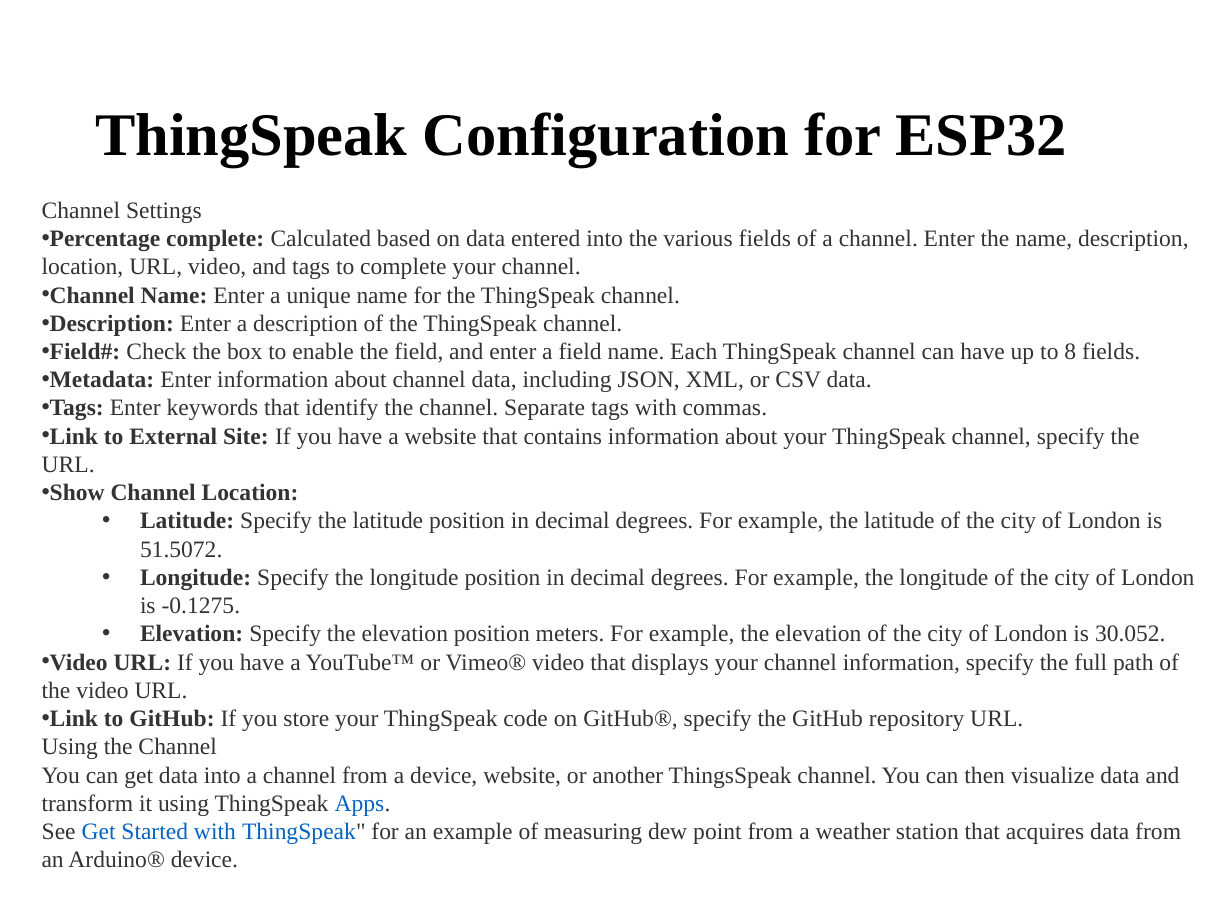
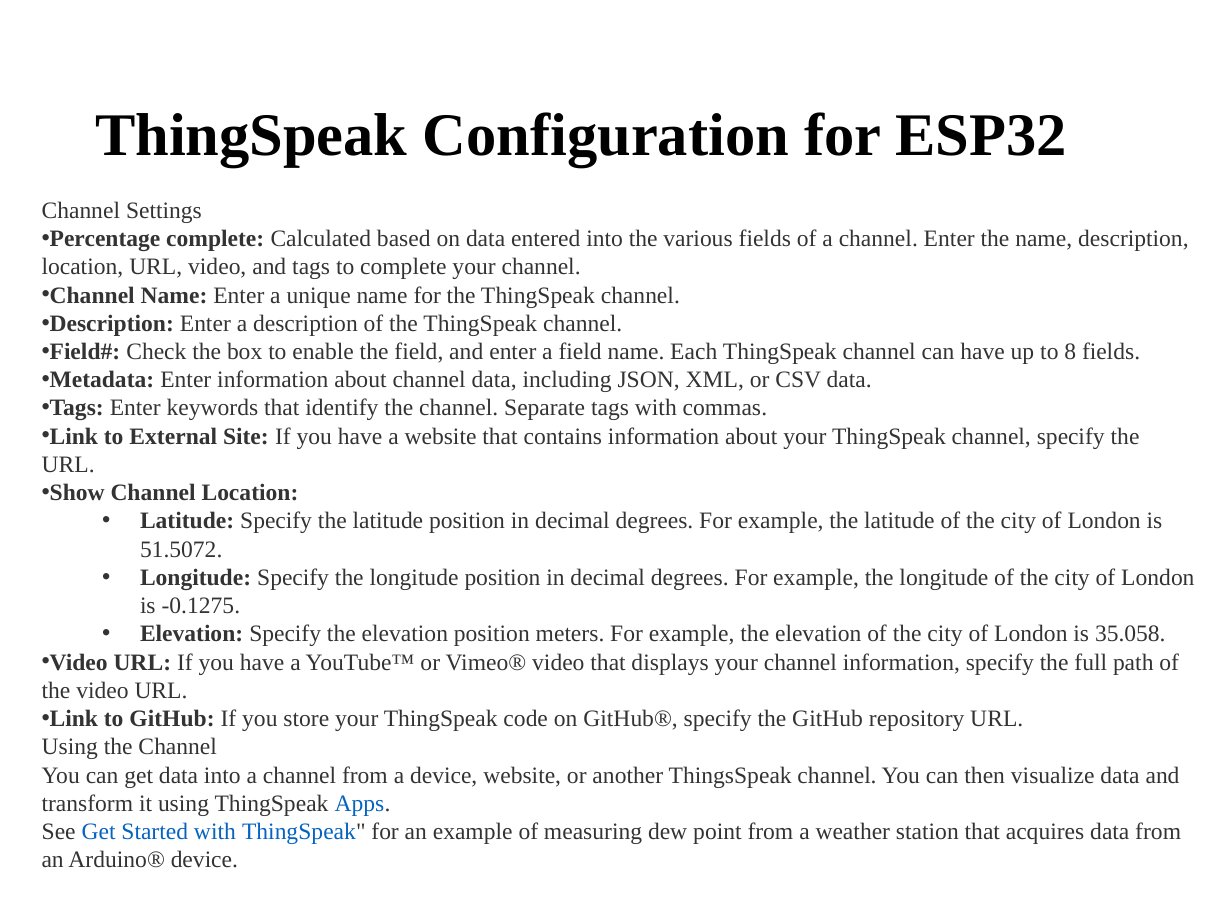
30.052: 30.052 -> 35.058 (1130, 634)
